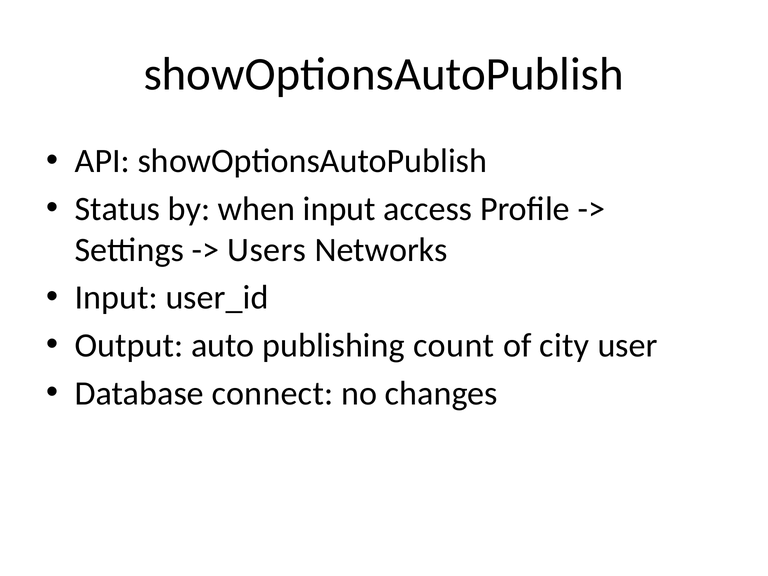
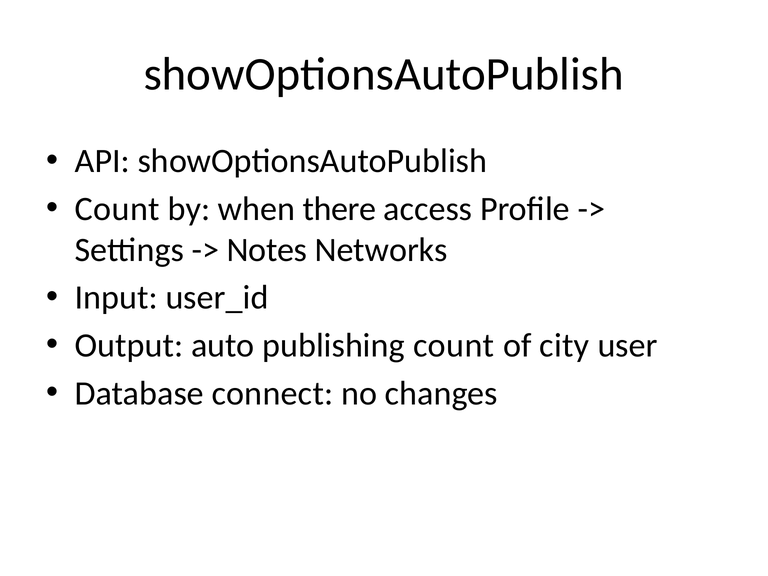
Status: Status -> Count (117, 209)
when input: input -> there (339, 209)
Users: Users -> Notes (267, 250)
